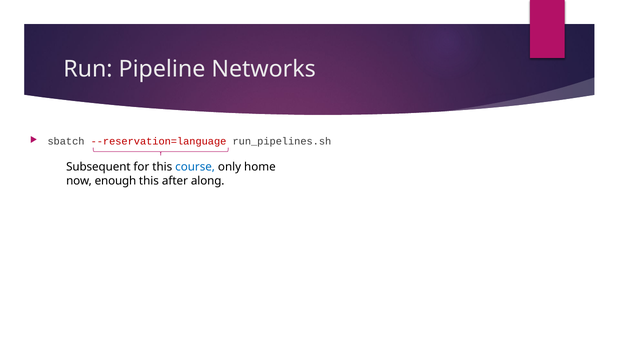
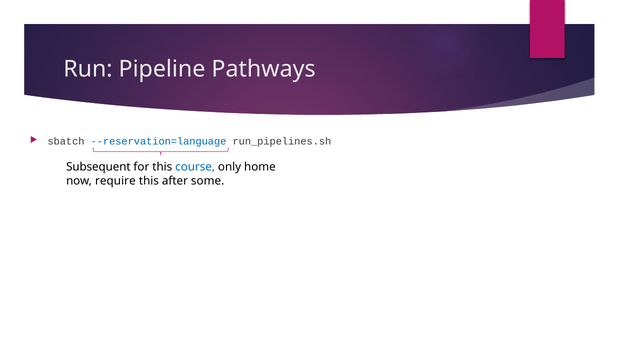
Networks: Networks -> Pathways (264, 69)
--reservation=language colour: red -> blue (159, 141)
enough: enough -> require (115, 181)
along: along -> some (208, 181)
